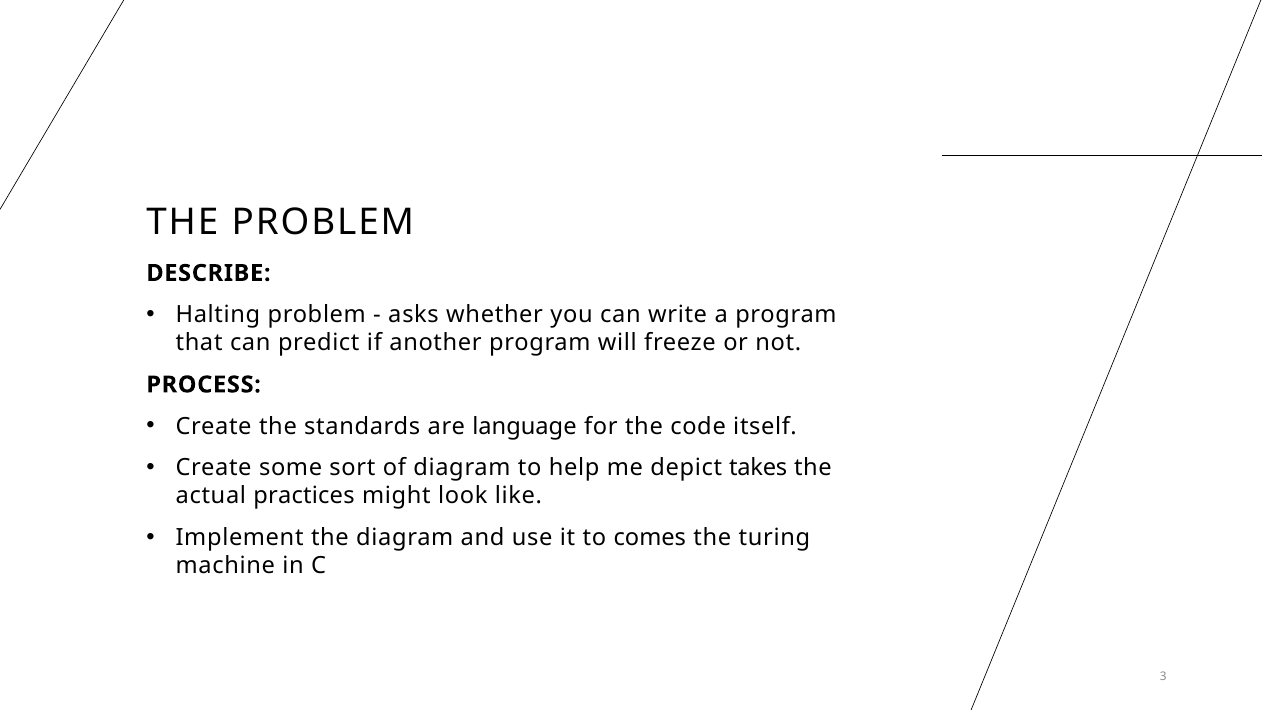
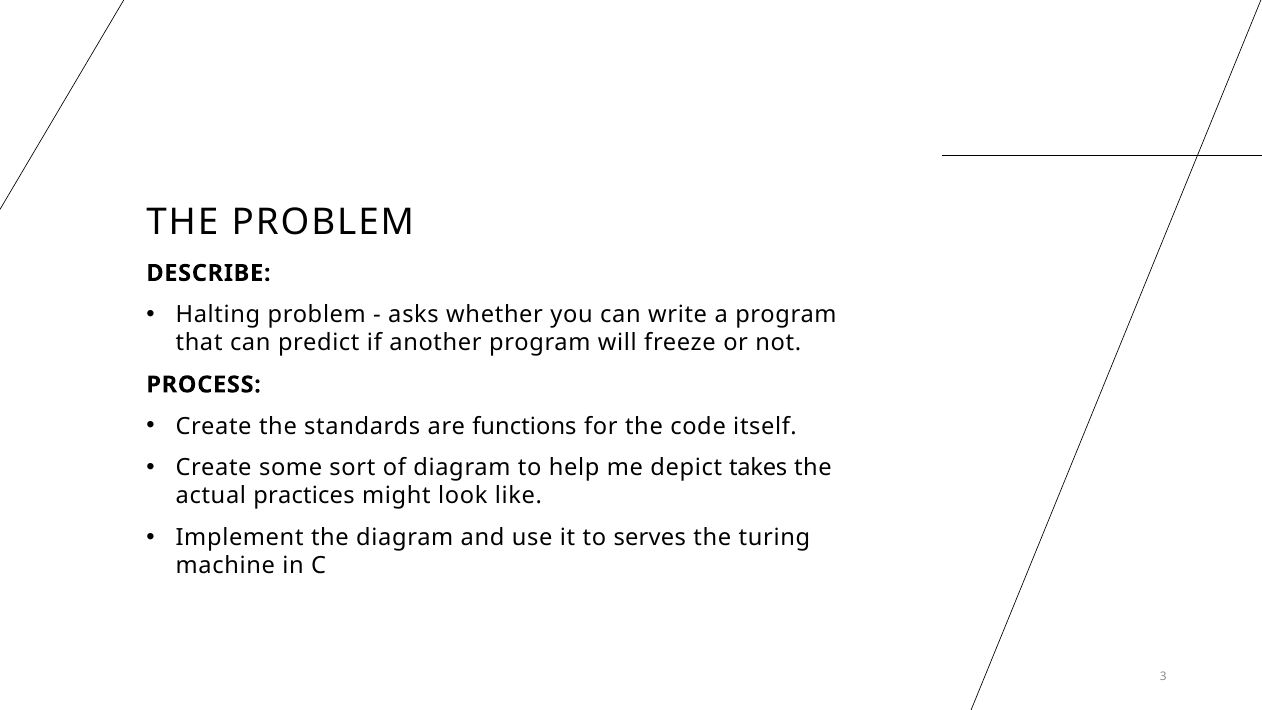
language: language -> functions (524, 426)
comes: comes -> serves (650, 538)
